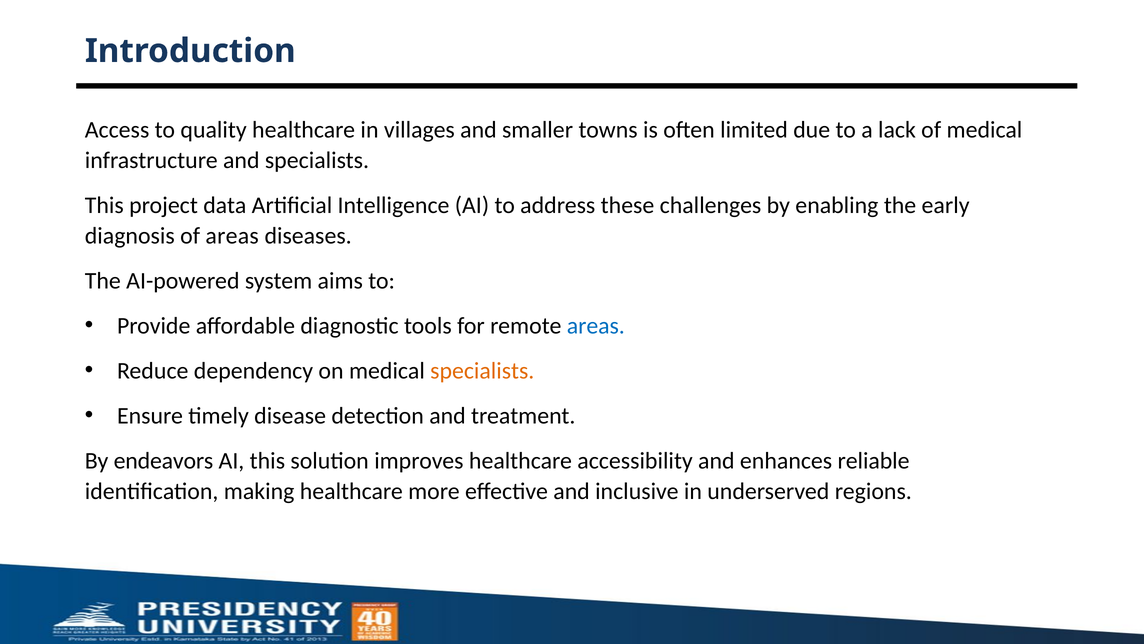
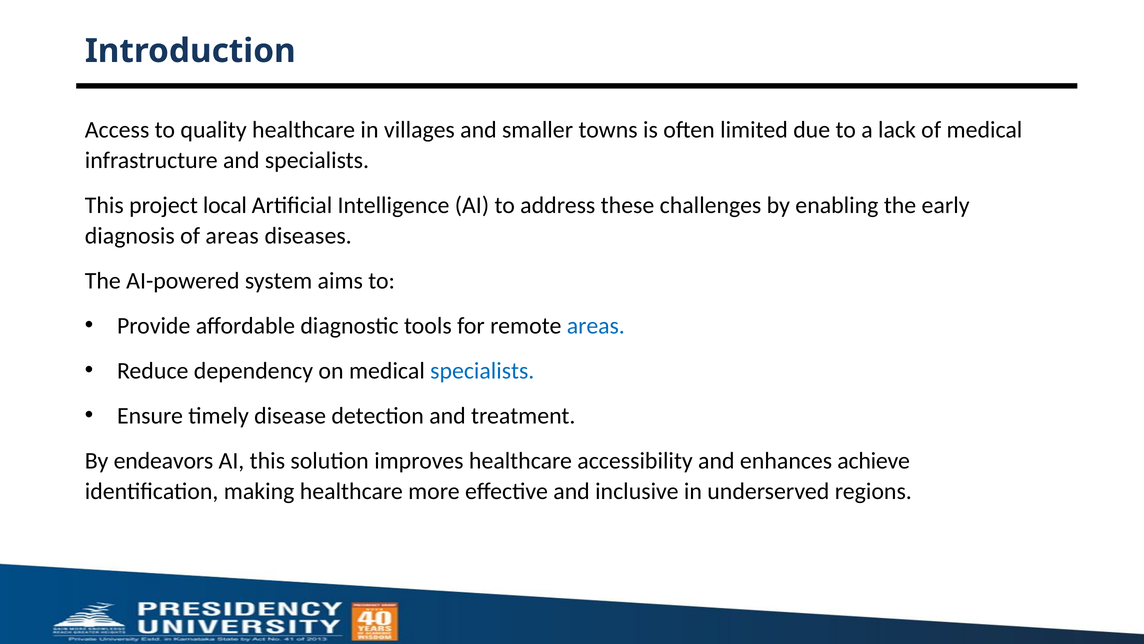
data: data -> local (225, 205)
specialists colour: orange -> blue (482, 371)
reliable: reliable -> achieve (874, 460)
